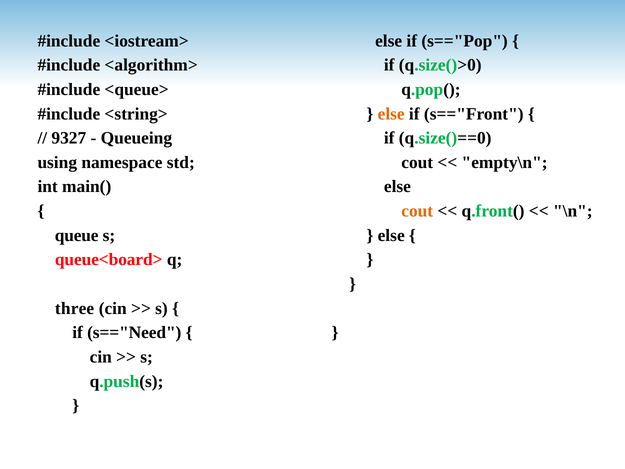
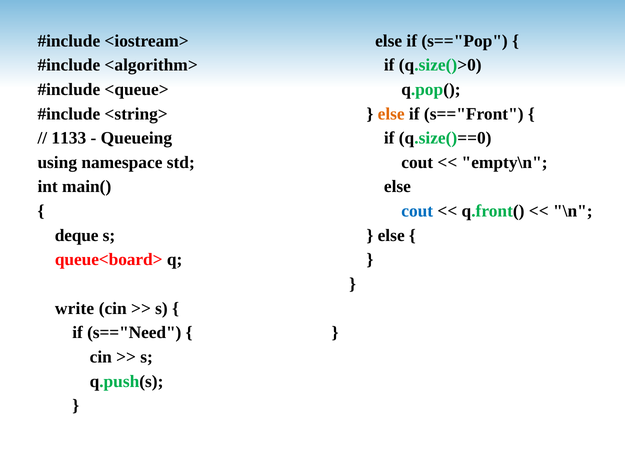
9327: 9327 -> 1133 (69, 138)
cout colour: orange -> blue (417, 211)
queue: queue -> deque (77, 235)
three: three -> write (75, 308)
